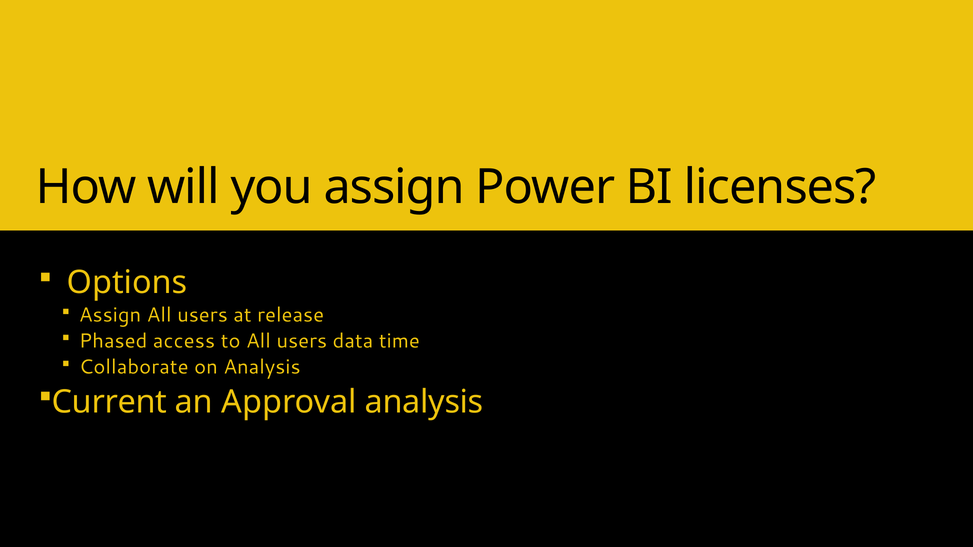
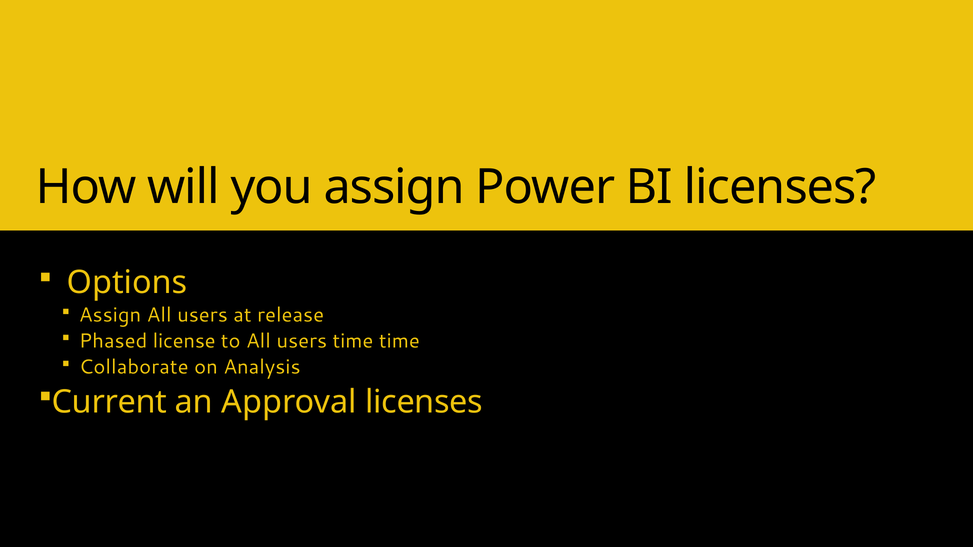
access: access -> license (184, 341)
users data: data -> time (353, 341)
Approval analysis: analysis -> licenses (424, 402)
